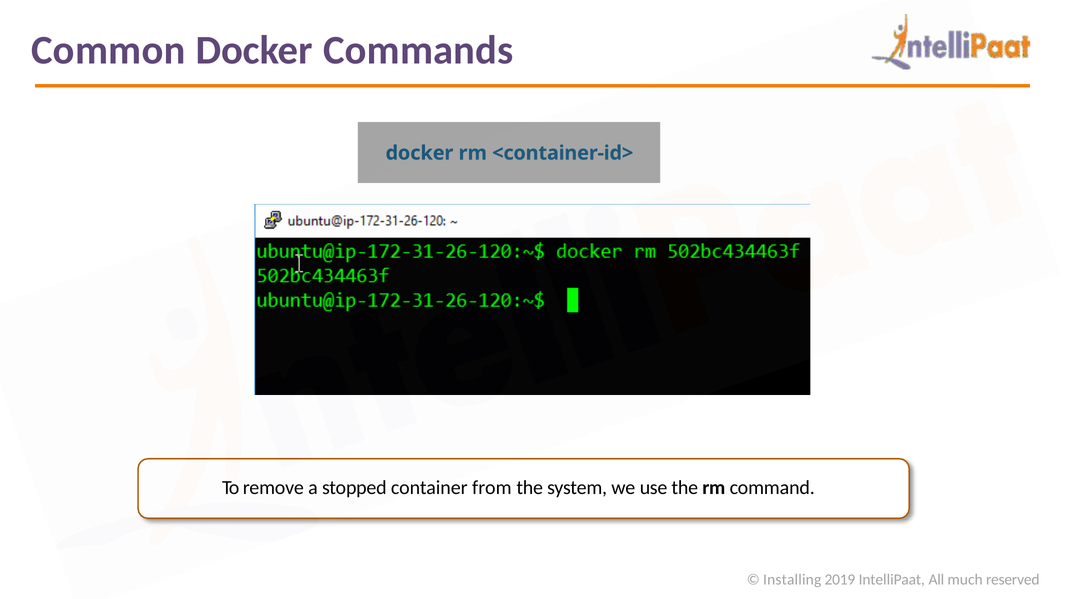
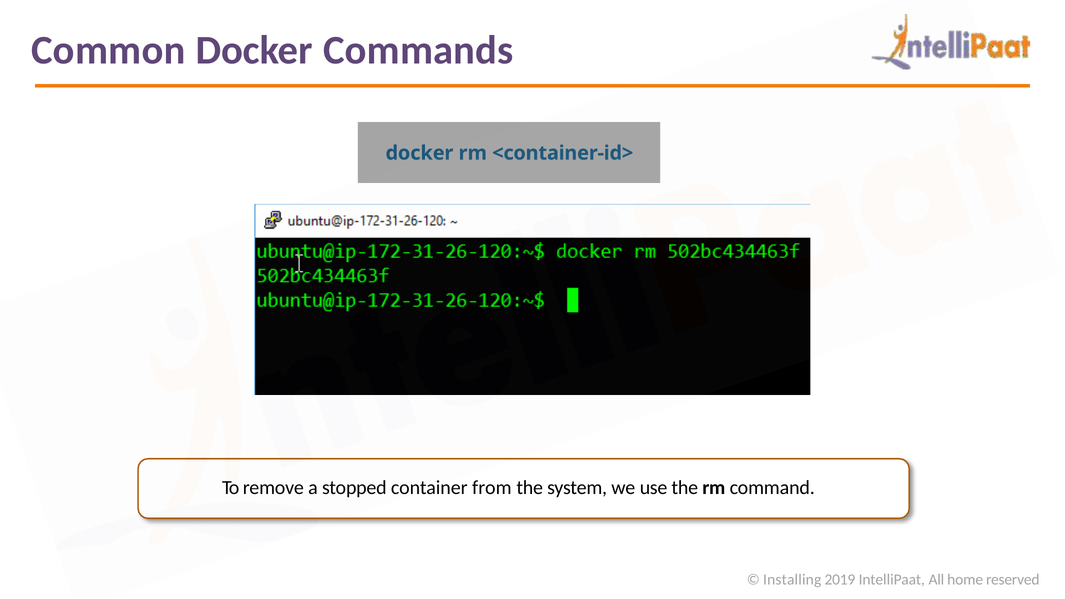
much: much -> home (965, 580)
